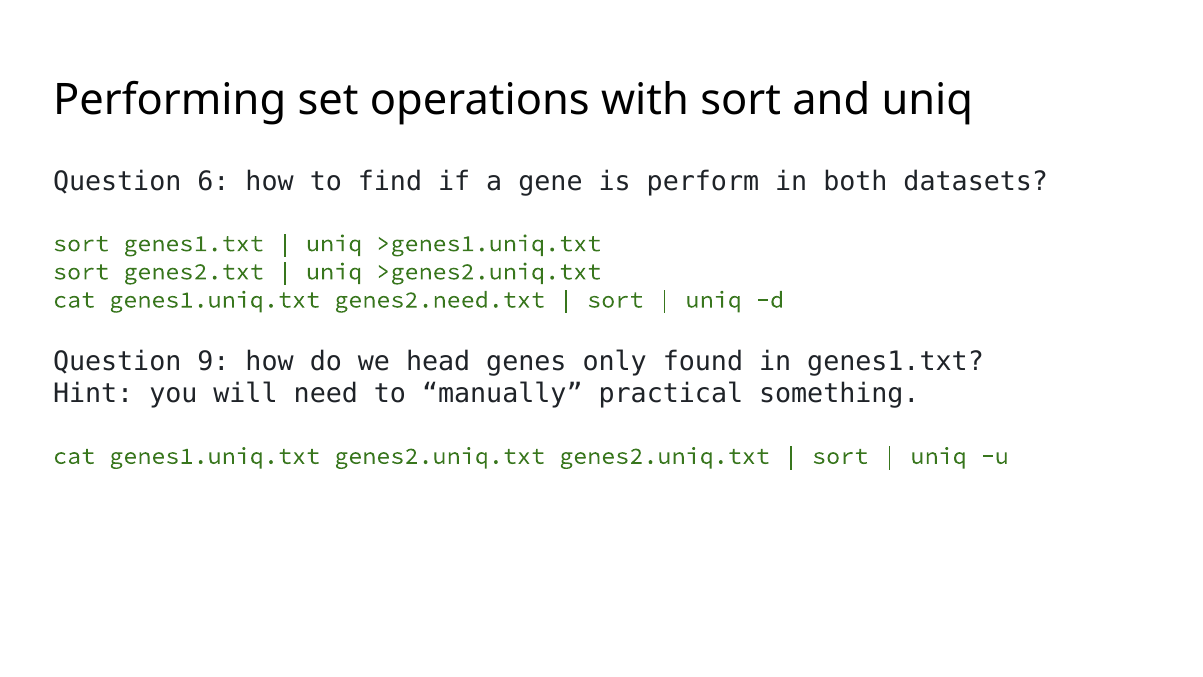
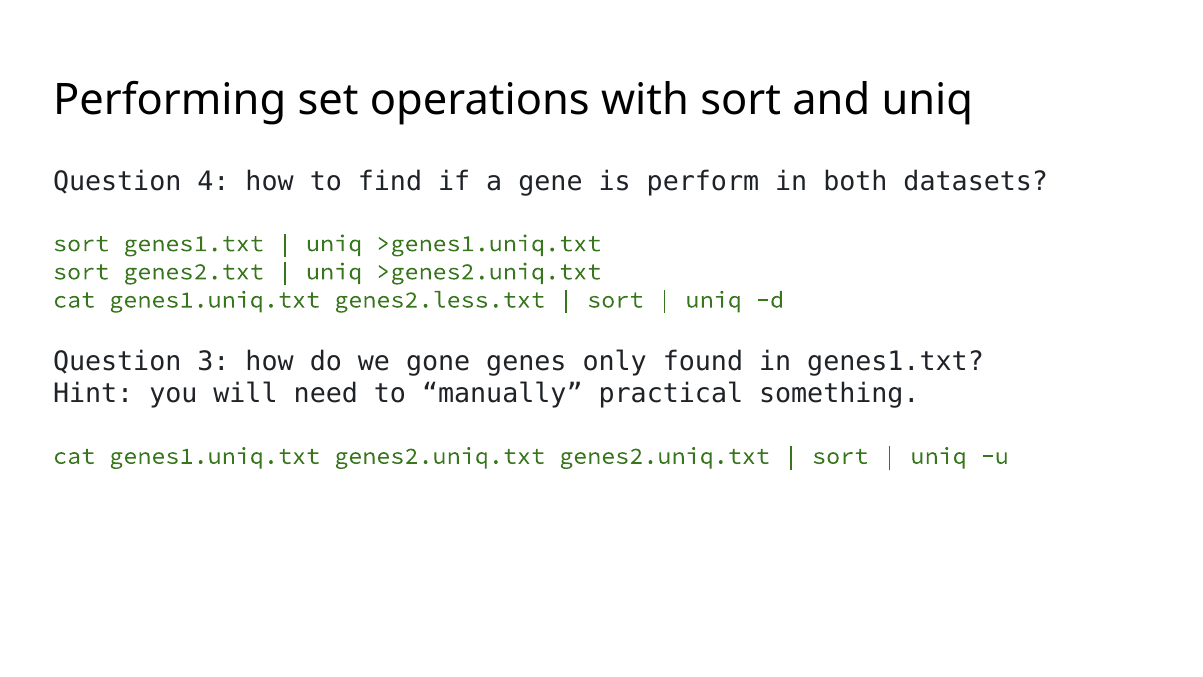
6: 6 -> 4 (213, 181)
genes2.need.txt: genes2.need.txt -> genes2.less.txt (440, 300)
9: 9 -> 3 (213, 362)
head: head -> gone (438, 362)
